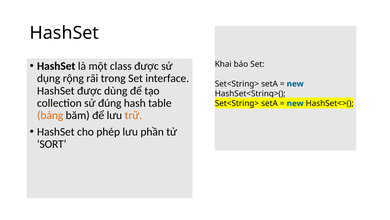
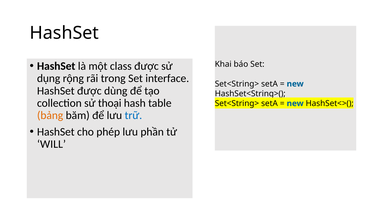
đúng: đúng -> thoại (110, 103)
trữ colour: orange -> blue (133, 115)
SORT: SORT -> WILL (51, 144)
